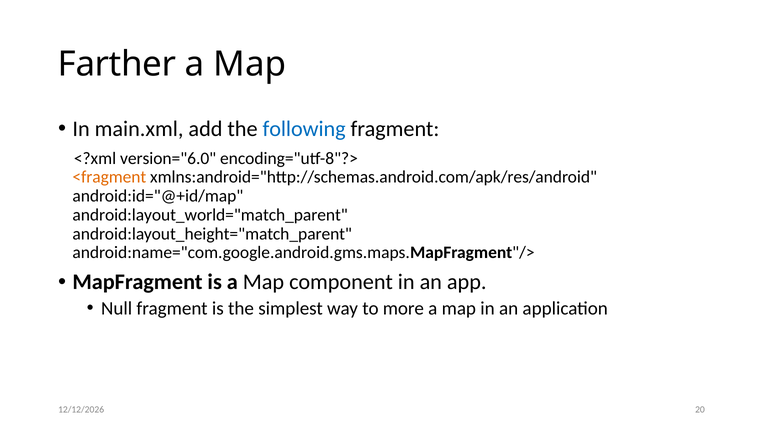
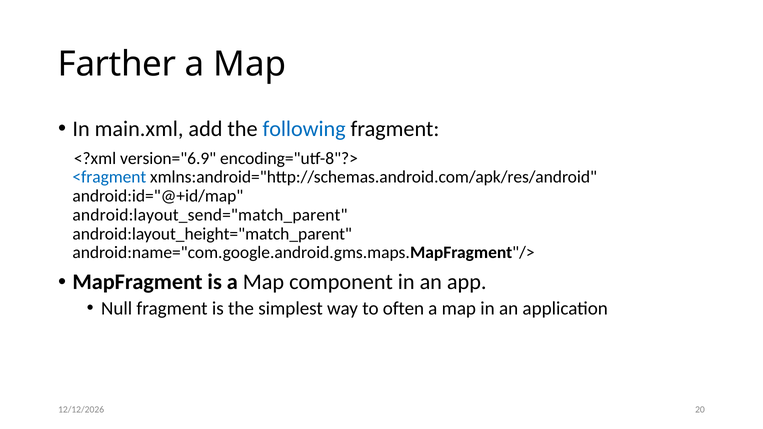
version="6.0: version="6.0 -> version="6.9 (168, 158)
<fragment colour: orange -> blue (109, 177)
android:layout_world="match_parent: android:layout_world="match_parent -> android:layout_send="match_parent (210, 215)
more: more -> often (403, 309)
